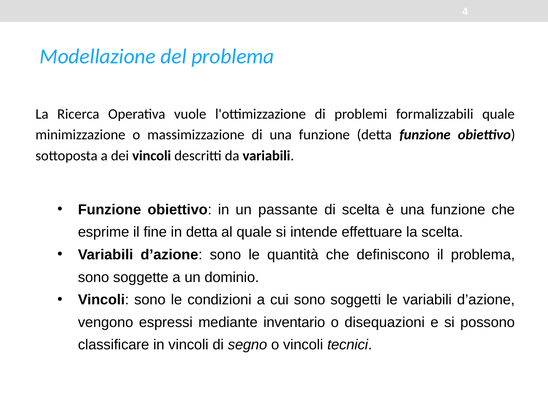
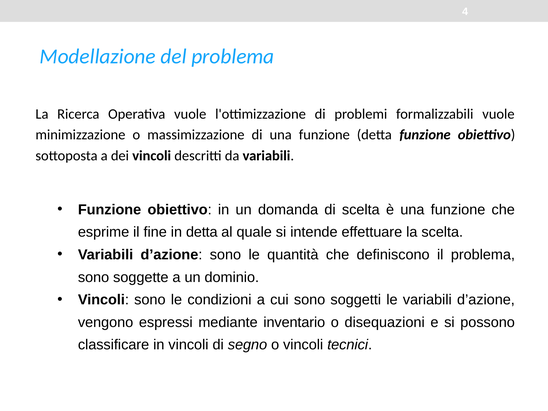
formalizzabili quale: quale -> vuole (498, 114)
passante: passante -> domanda (288, 210)
